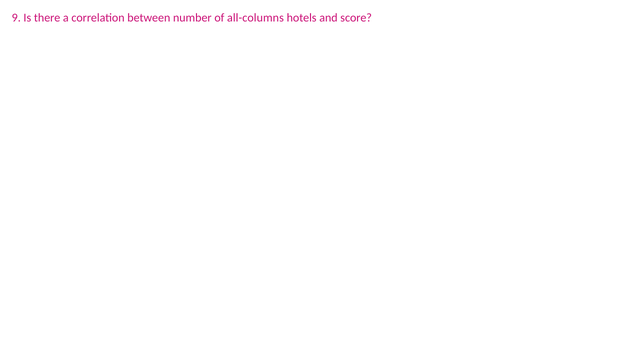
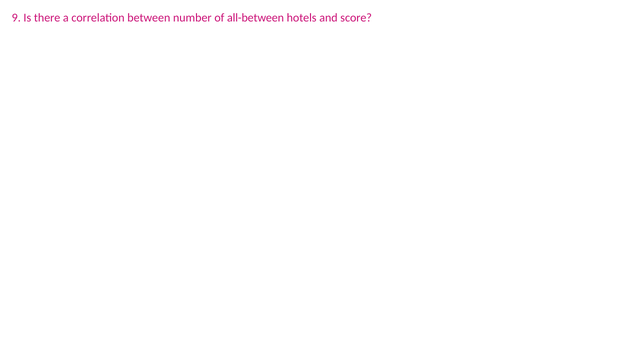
all-columns: all-columns -> all-between (256, 18)
